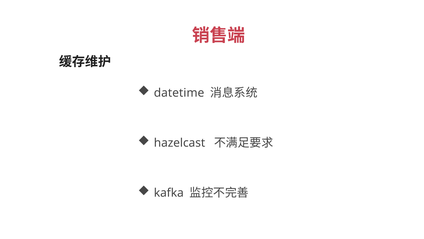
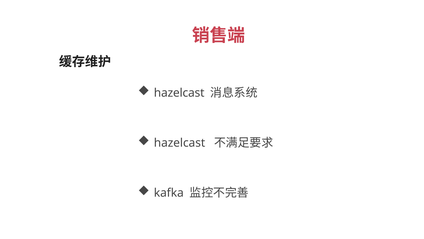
datetime: datetime -> hazelcast (179, 93)
